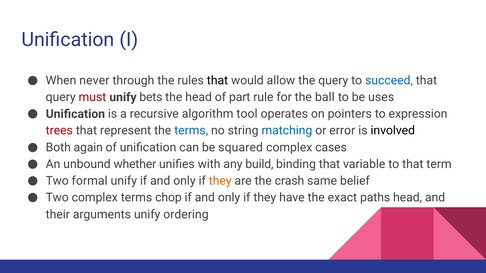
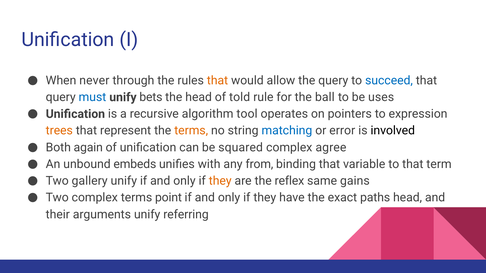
that colour: black -> orange (217, 81)
must colour: red -> blue (92, 97)
part: part -> told (240, 97)
trees colour: red -> orange (59, 131)
terms colour: blue -> orange (191, 131)
cases: cases -> agree (331, 148)
whether: whether -> embeds (135, 164)
build: build -> from (259, 164)
formal: formal -> gallery (90, 181)
crash: crash -> reflex (289, 181)
belief: belief -> gains (355, 181)
chop: chop -> point (168, 198)
ordering: ordering -> referring (186, 215)
